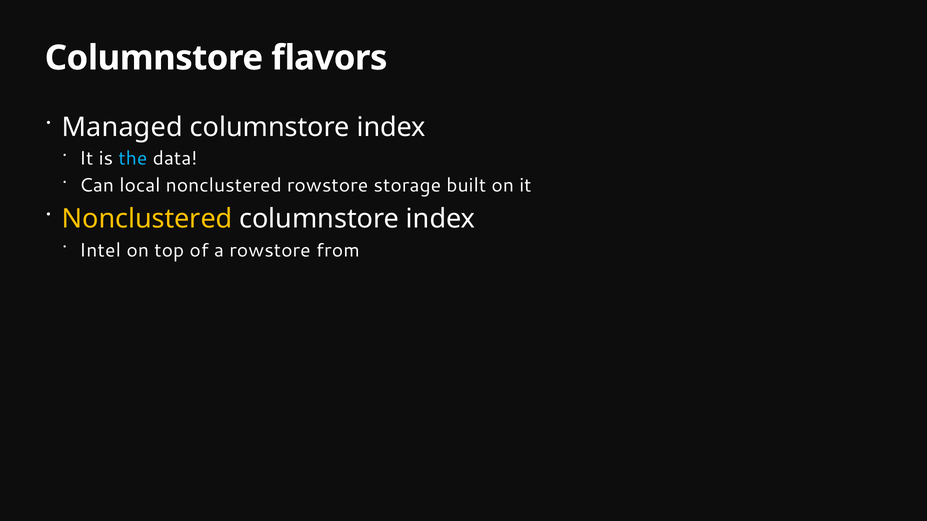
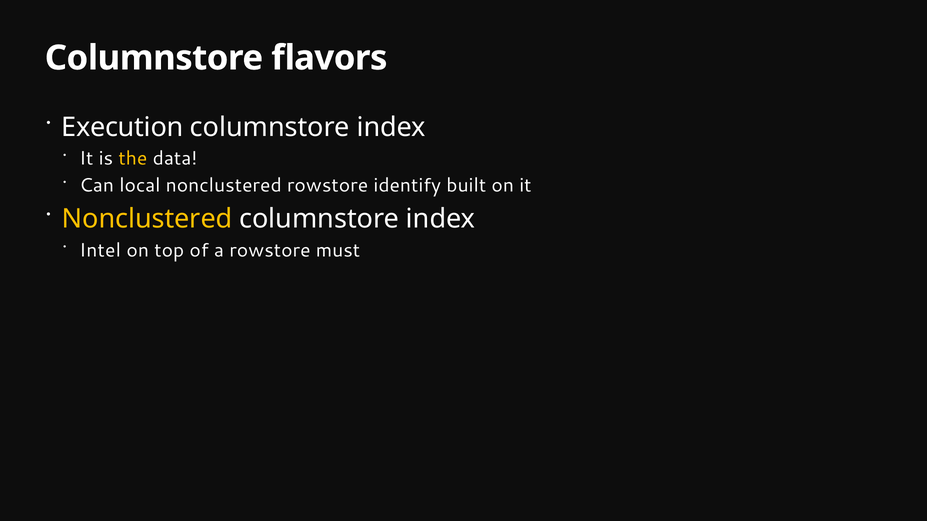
Managed: Managed -> Execution (122, 127)
the colour: light blue -> yellow (133, 158)
storage: storage -> identify (407, 185)
from: from -> must (338, 250)
